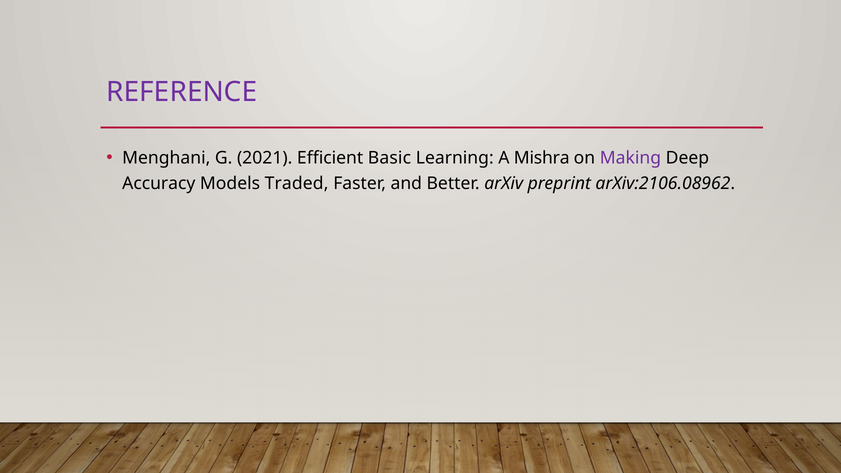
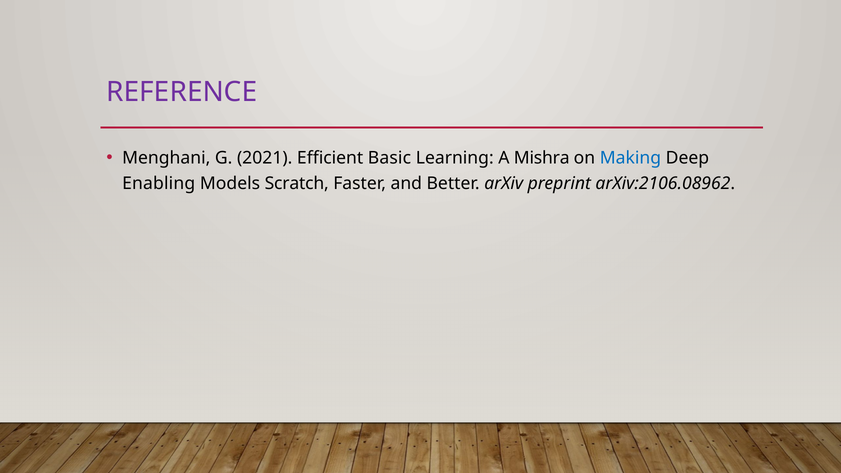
Making colour: purple -> blue (630, 158)
Accuracy: Accuracy -> Enabling (159, 183)
Traded: Traded -> Scratch (297, 183)
